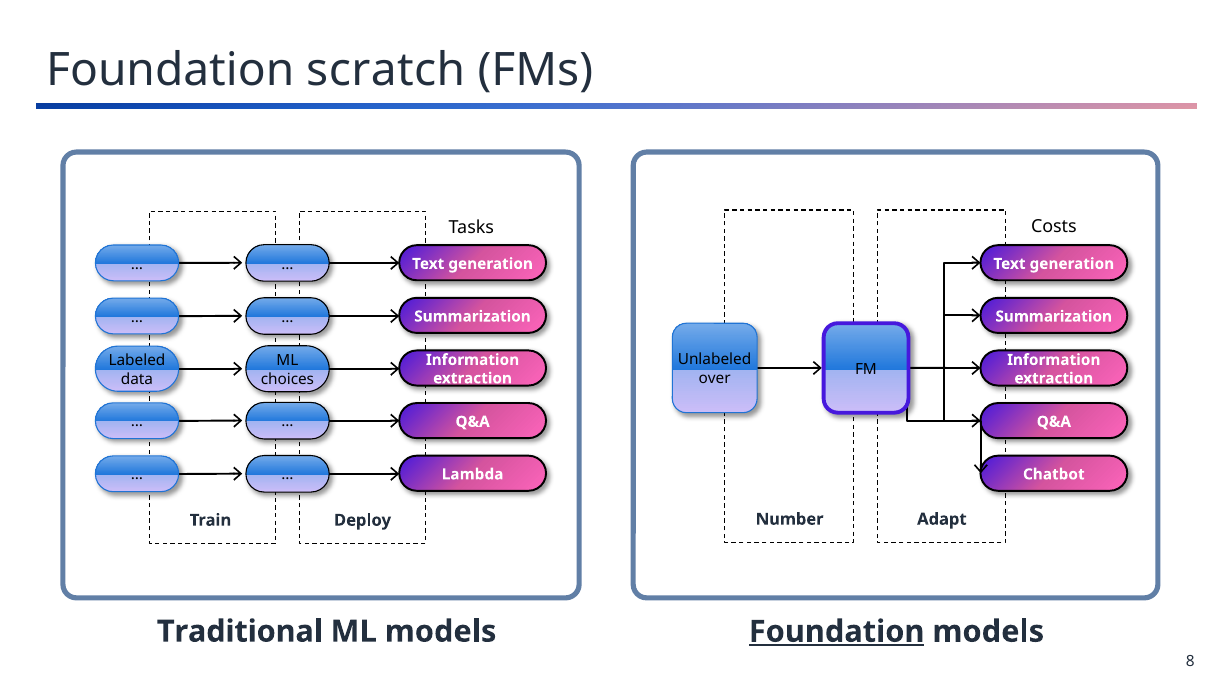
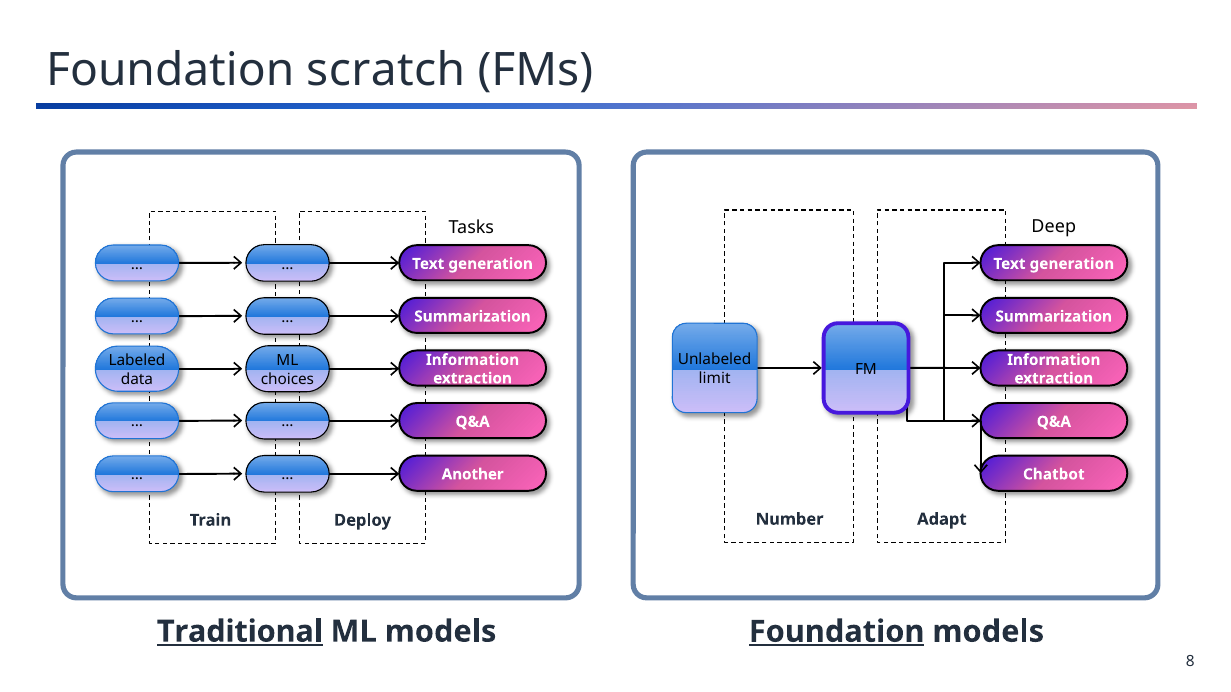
Costs: Costs -> Deep (1054, 227)
over: over -> limit (715, 379)
Lambda: Lambda -> Another (473, 475)
Traditional underline: none -> present (240, 632)
